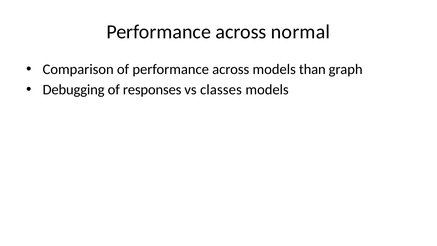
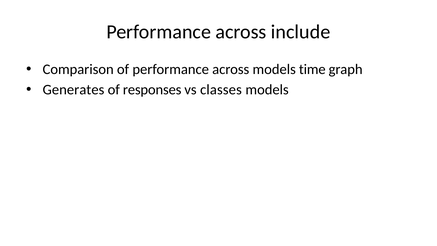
normal: normal -> include (301, 32)
than: than -> time (312, 69)
Debugging: Debugging -> Generates (73, 90)
